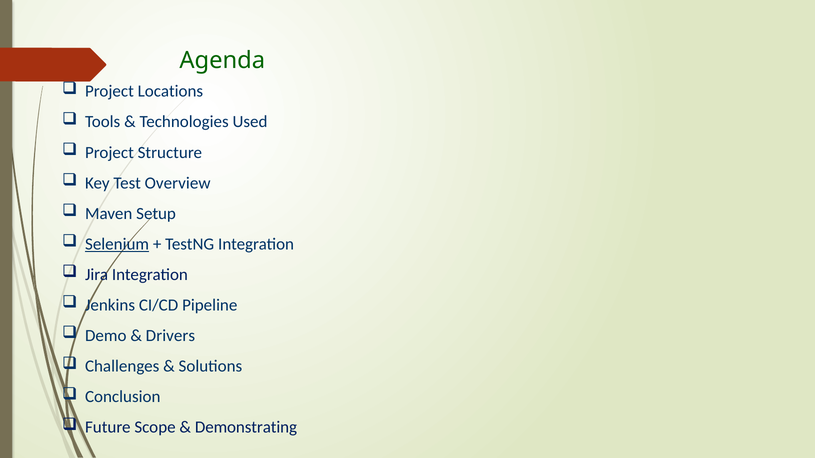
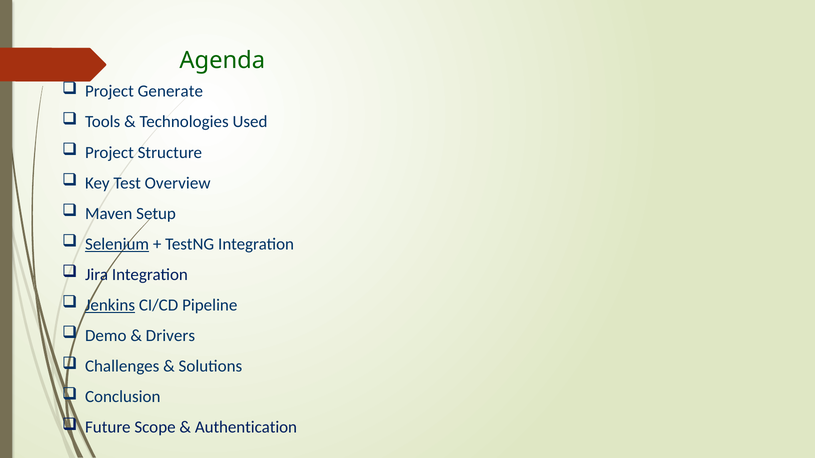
Locations: Locations -> Generate (170, 91)
Jenkins underline: none -> present (110, 305)
Demonstrating: Demonstrating -> Authentication (246, 428)
